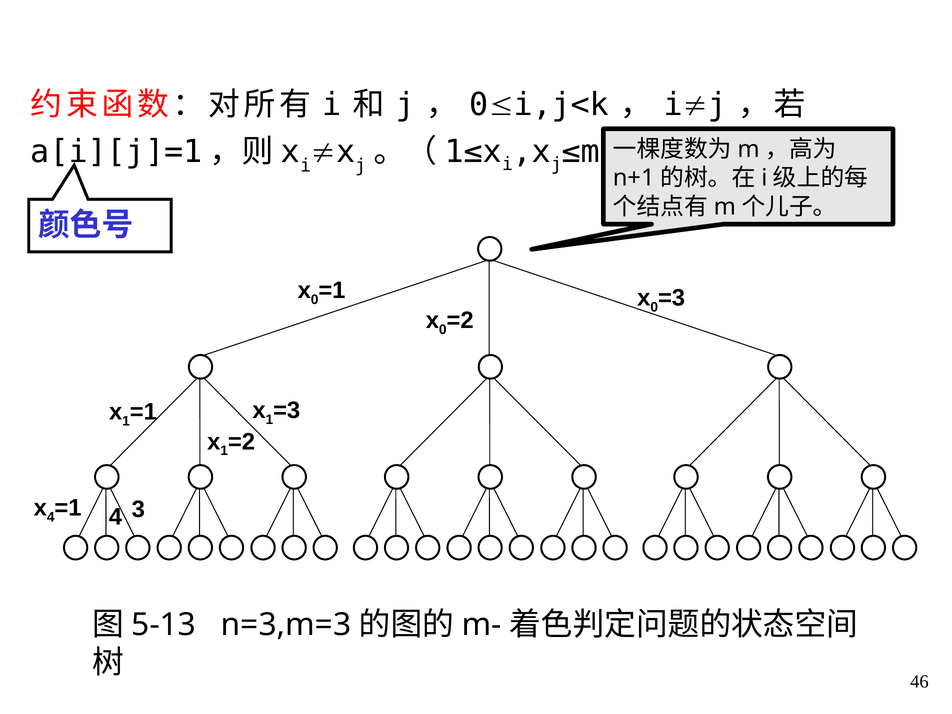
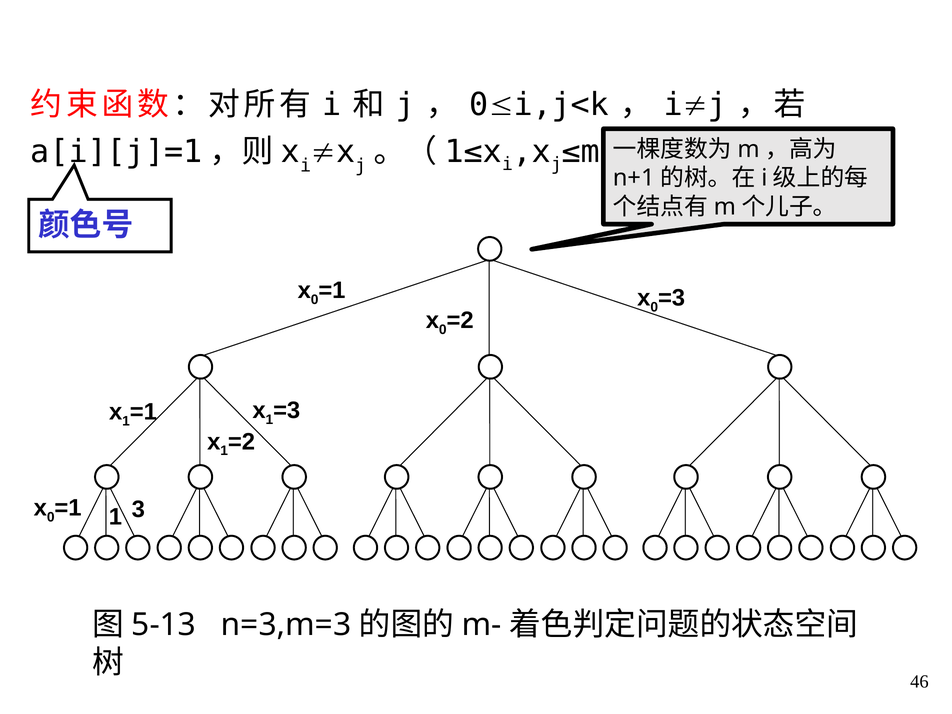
4: 4 -> 0 (51, 517)
4: 4 -> 1 (115, 517)
